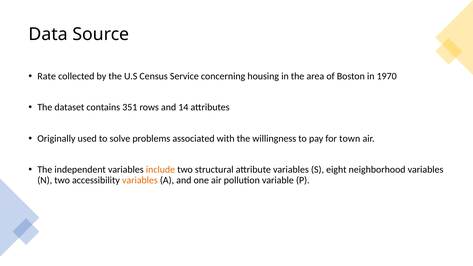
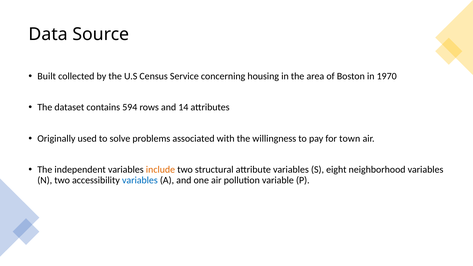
Rate: Rate -> Built (47, 76)
351: 351 -> 594 (130, 107)
variables colour: orange -> blue (140, 180)
